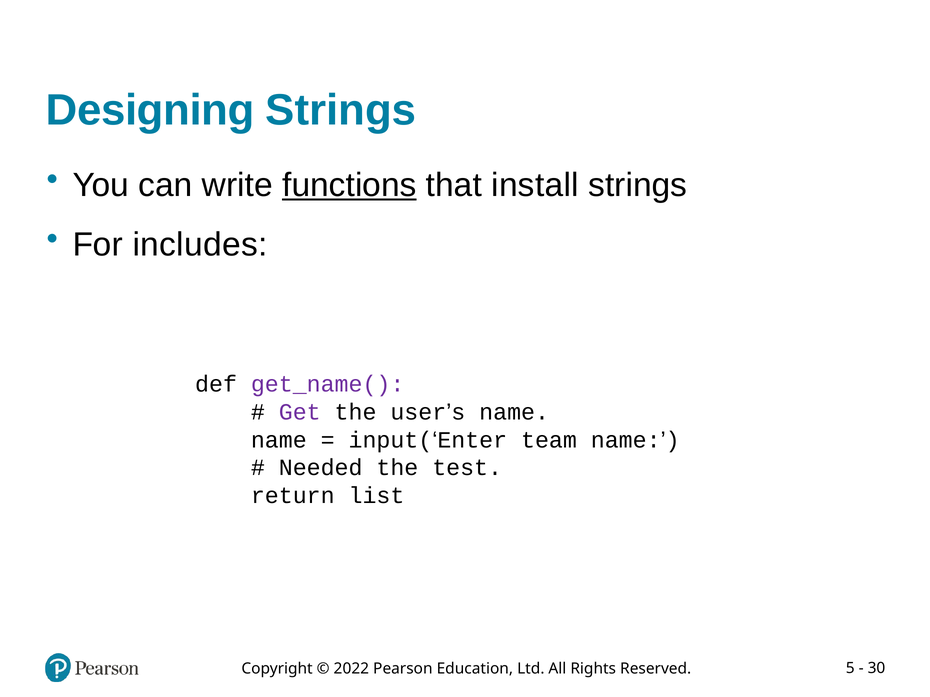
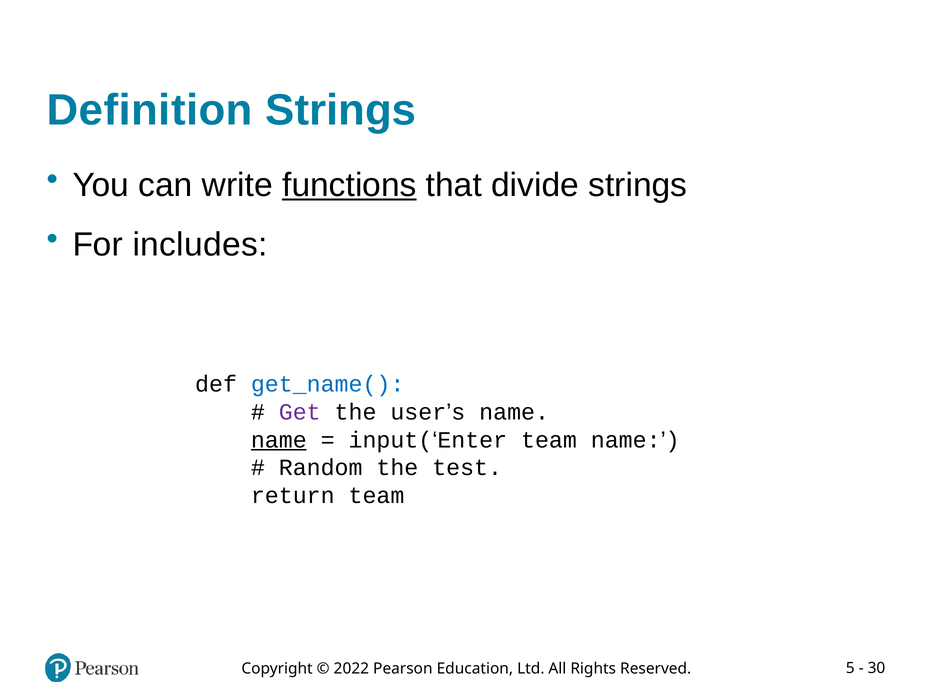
Designing: Designing -> Definition (150, 110)
install: install -> divide (535, 185)
get_name( colour: purple -> blue (328, 384)
name underline: none -> present (279, 440)
Needed: Needed -> Random (321, 468)
return list: list -> team (376, 496)
